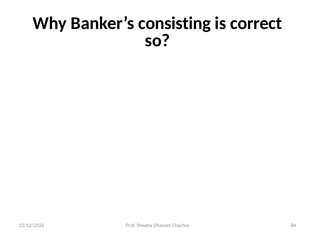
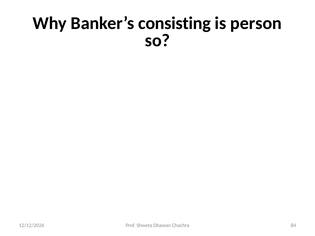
correct: correct -> person (256, 23)
